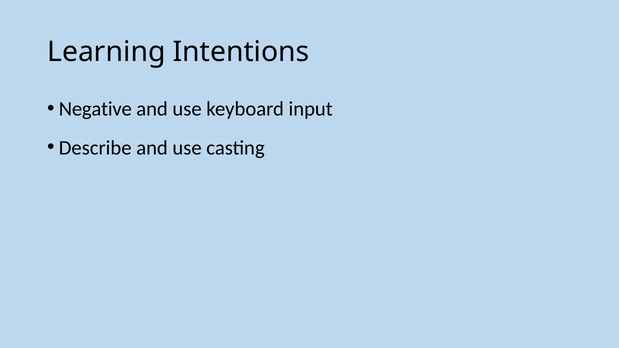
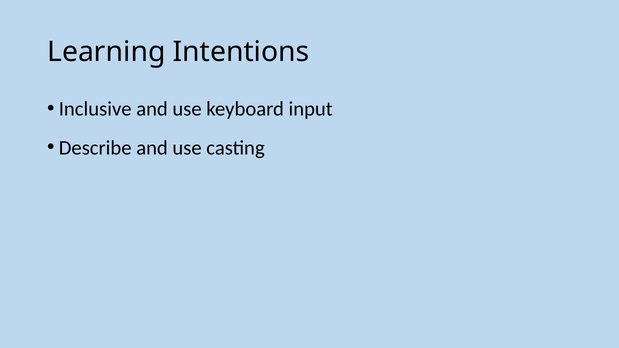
Negative: Negative -> Inclusive (95, 109)
